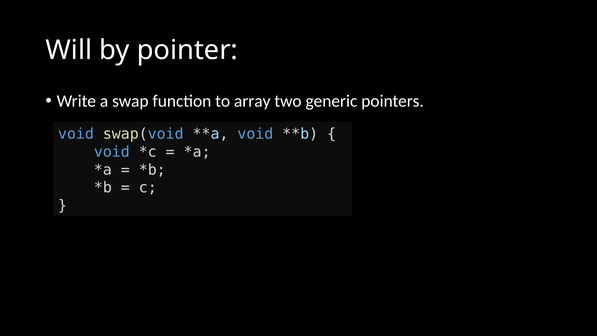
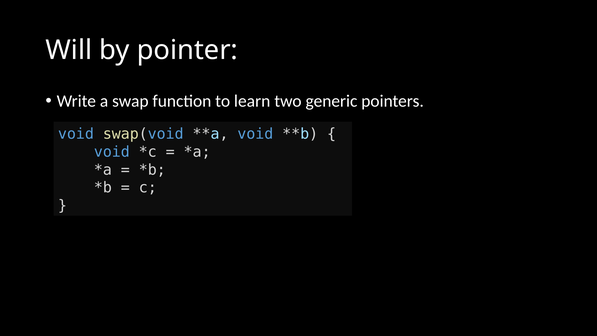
array: array -> learn (252, 101)
